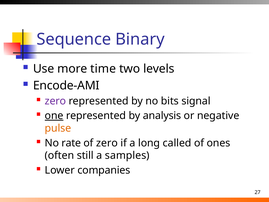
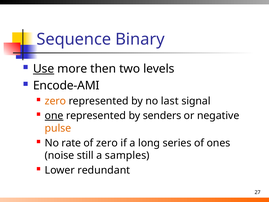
Use underline: none -> present (44, 69)
time: time -> then (103, 69)
zero colour: purple -> orange (55, 101)
bits: bits -> last (170, 101)
analysis: analysis -> senders (162, 116)
called: called -> series (177, 143)
often: often -> noise (59, 155)
companies: companies -> redundant (104, 170)
